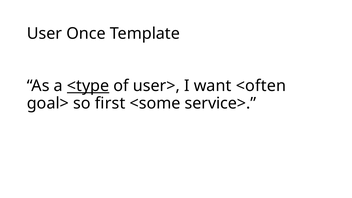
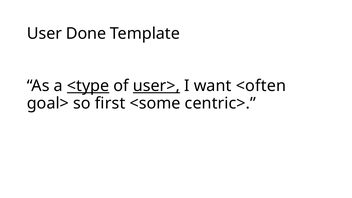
Once: Once -> Done (86, 33)
user> underline: none -> present (156, 86)
service>: service> -> centric> (220, 103)
